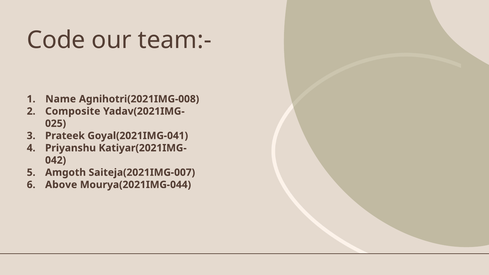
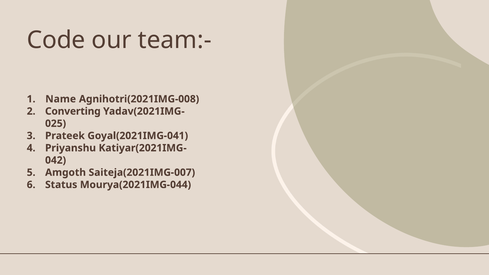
Composite: Composite -> Converting (73, 111)
Above: Above -> Status (61, 185)
